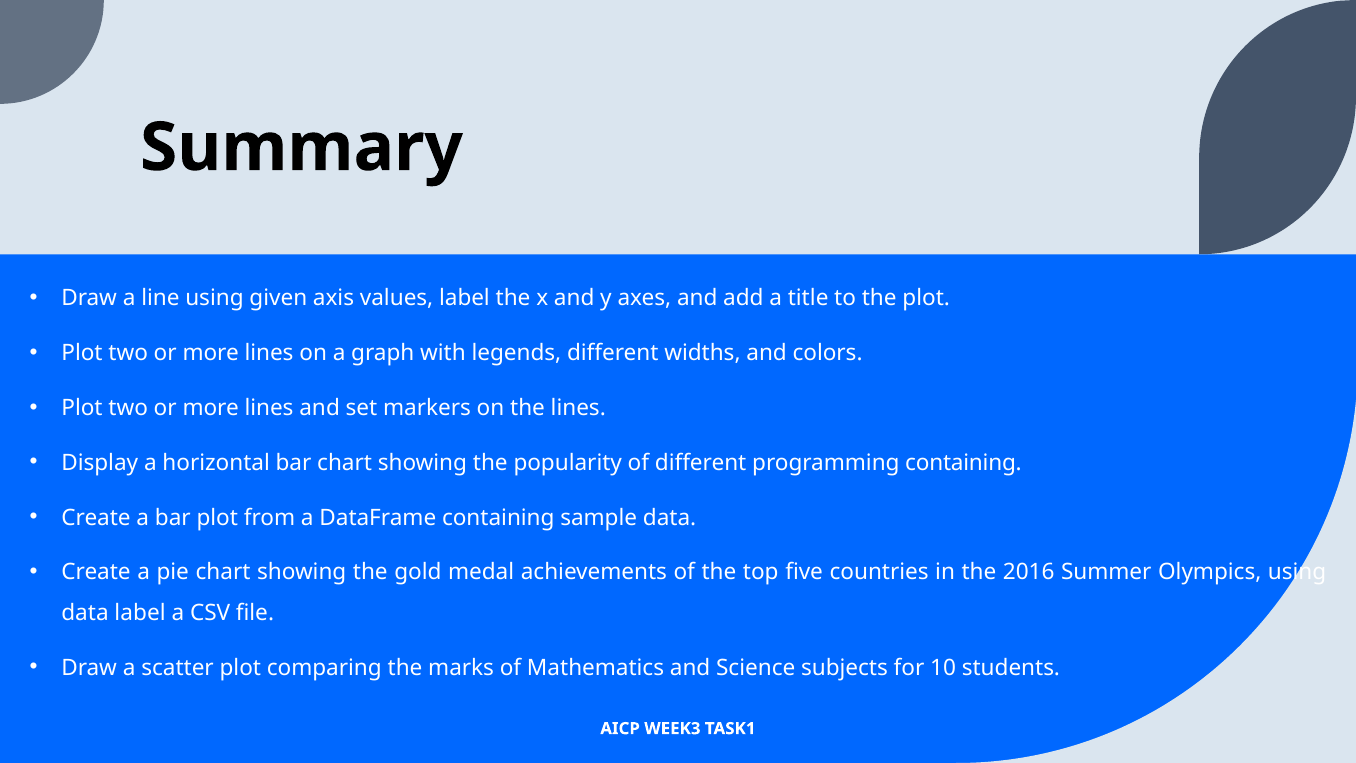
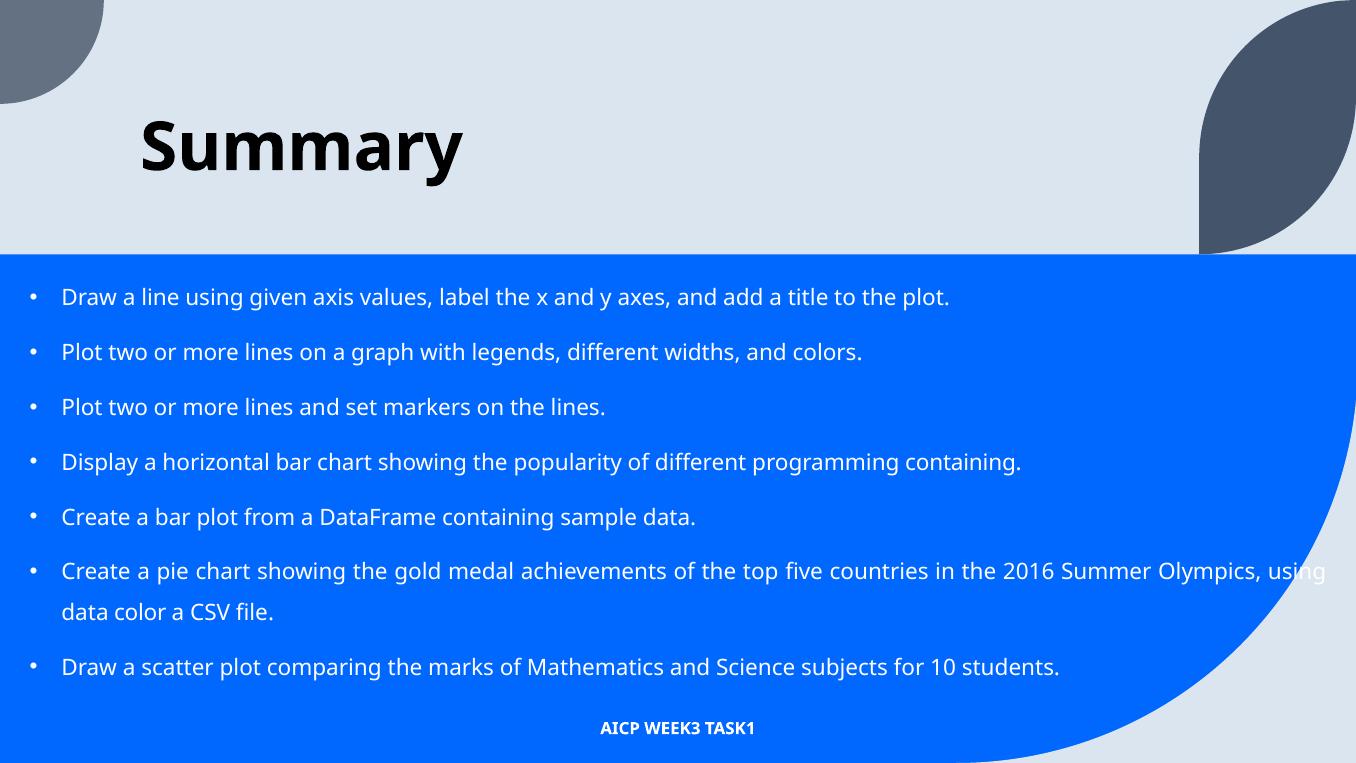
data label: label -> color (140, 613)
